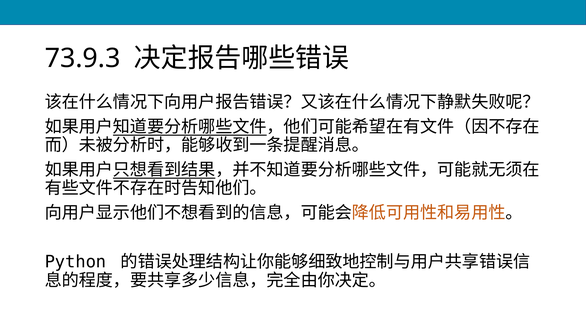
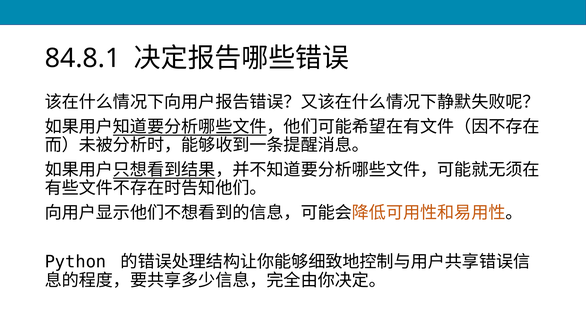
73.9.3: 73.9.3 -> 84.8.1 (83, 58)
